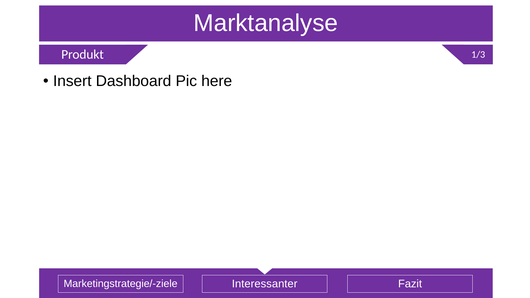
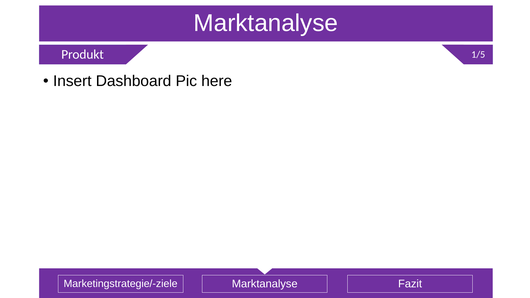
1/3: 1/3 -> 1/5 (478, 54)
Marketingstrategie/-ziele Interessanter: Interessanter -> Marktanalyse (265, 284)
